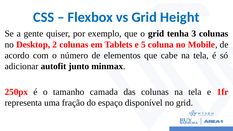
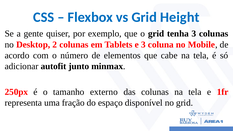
e 5: 5 -> 3 (143, 45)
camada: camada -> externo (104, 92)
